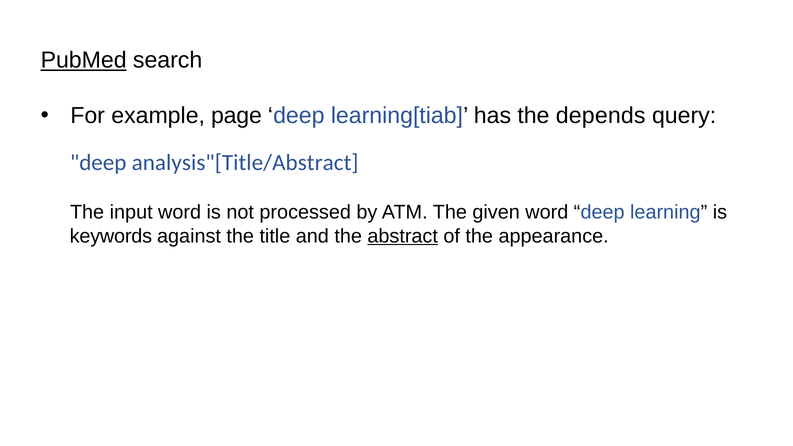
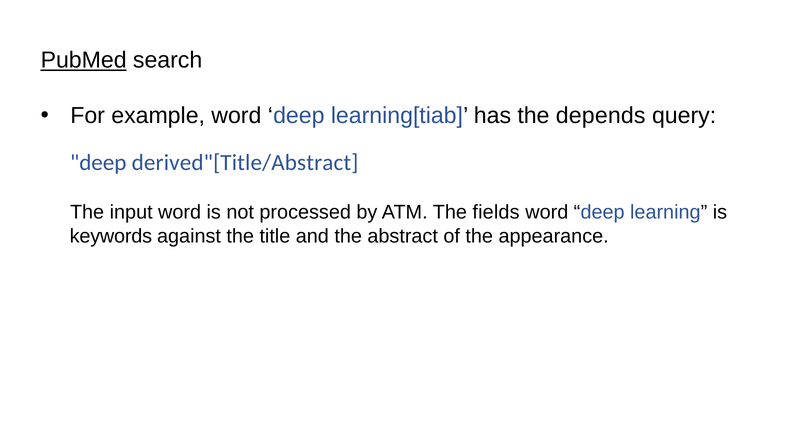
example page: page -> word (236, 116)
analysis"[Title/Abstract: analysis"[Title/Abstract -> derived"[Title/Abstract (245, 162)
given: given -> fields (496, 212)
abstract underline: present -> none (403, 236)
